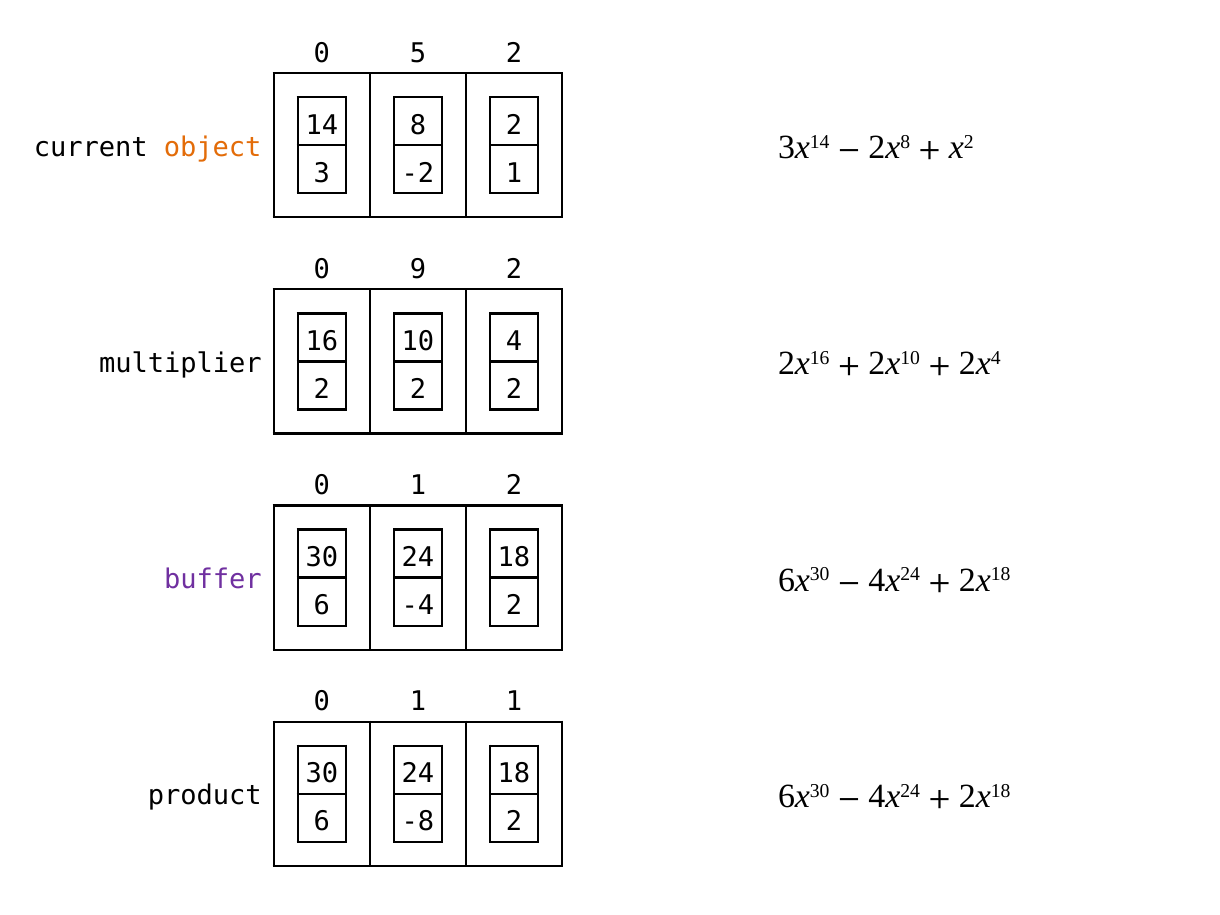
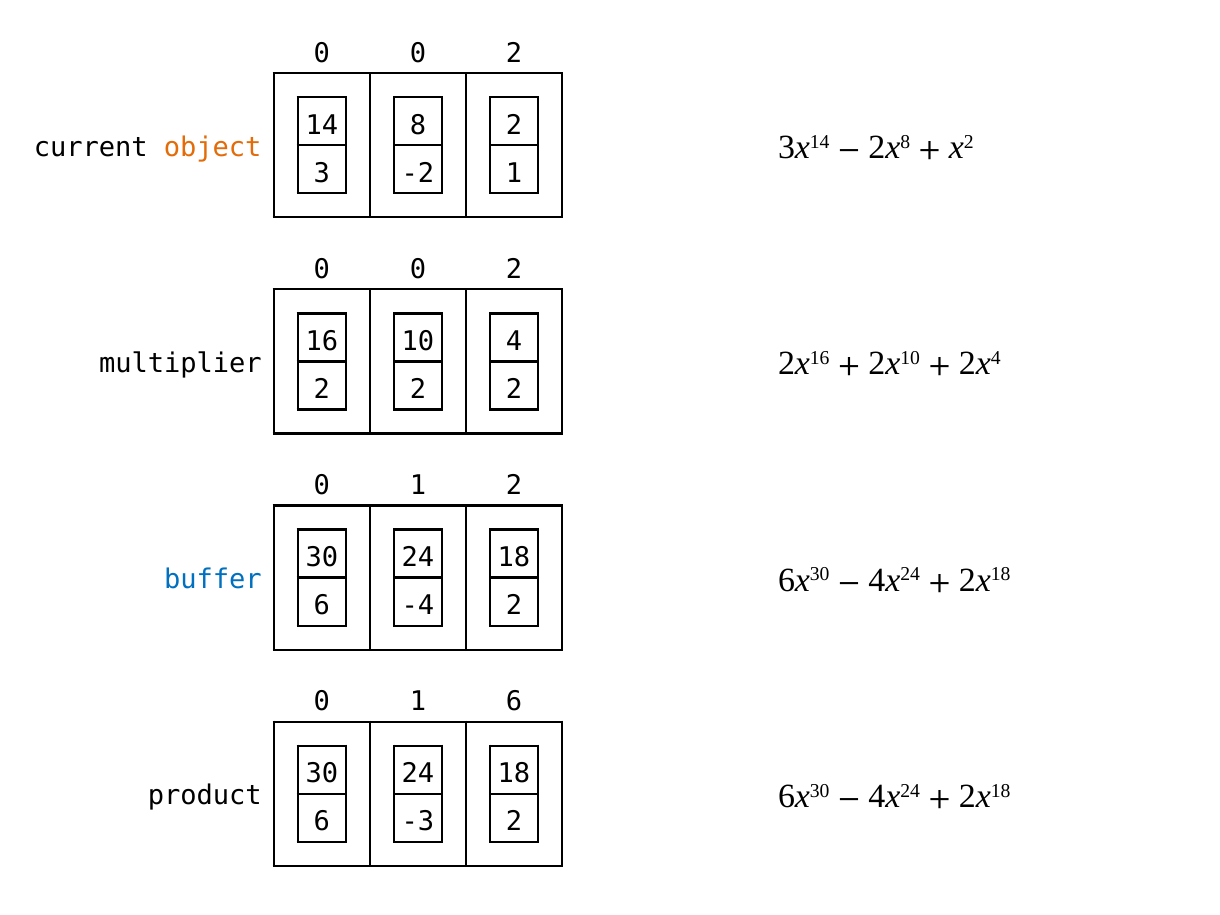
5: 5 -> 0 (418, 54)
9: 9 -> 0 (418, 270)
buffer colour: purple -> blue (213, 579)
1 1: 1 -> 6 (514, 702)
-8: -8 -> -3 (418, 822)
